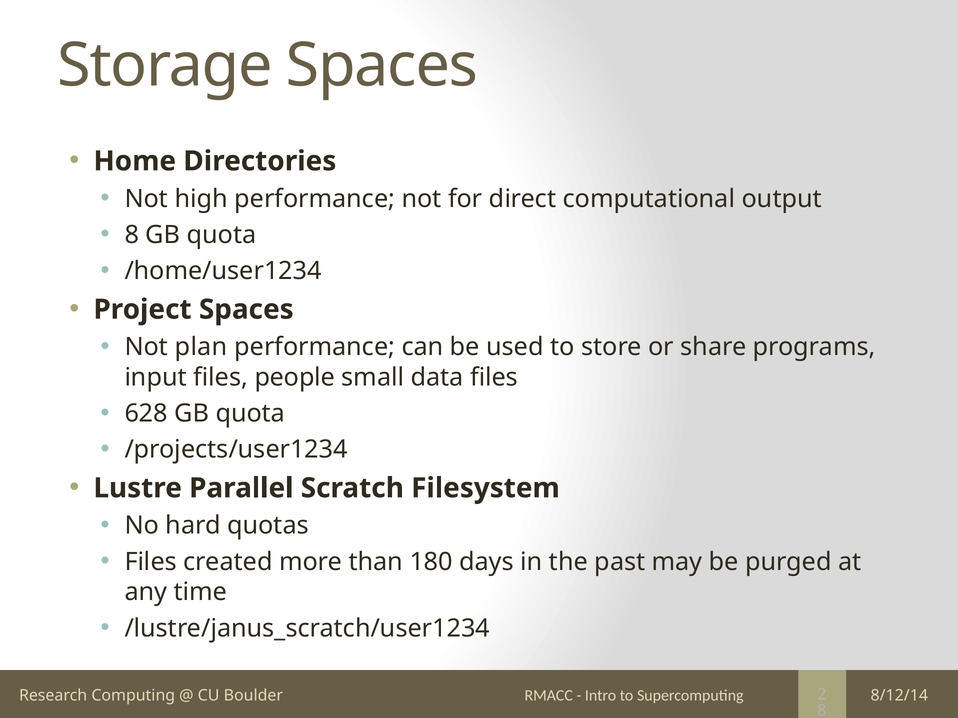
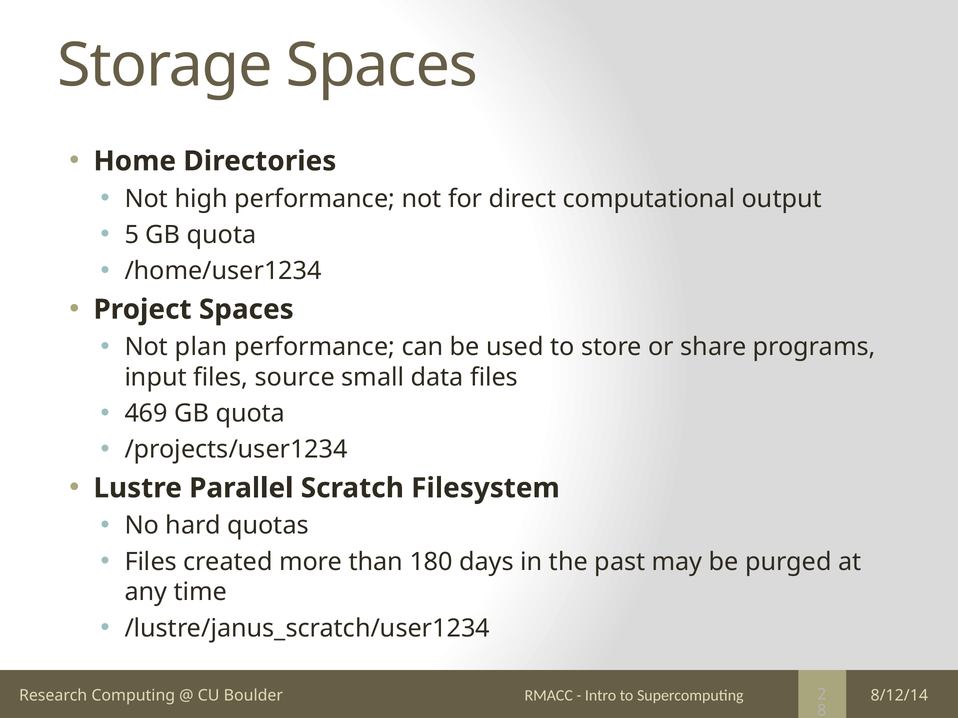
8: 8 -> 5 (132, 235)
people: people -> source (295, 378)
628: 628 -> 469 (146, 414)
